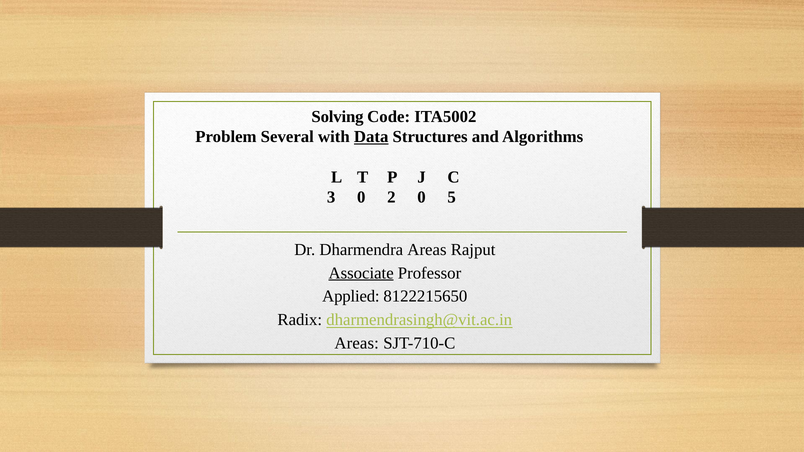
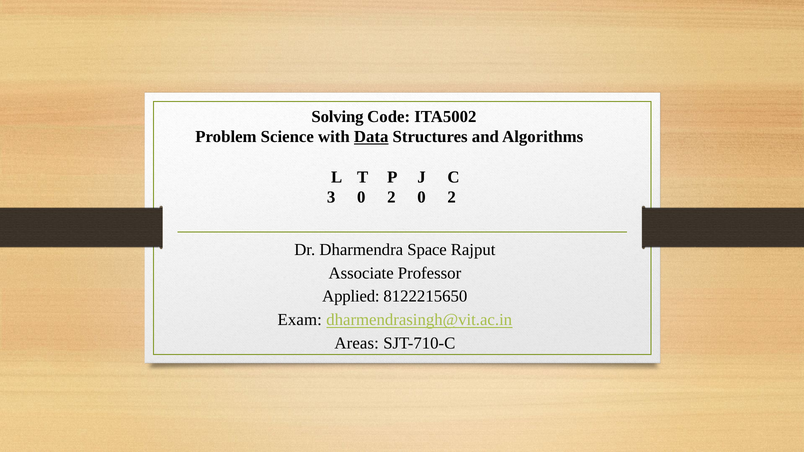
Several: Several -> Science (287, 137)
2 0 5: 5 -> 2 (452, 197)
Dharmendra Areas: Areas -> Space (427, 250)
Associate underline: present -> none (361, 273)
Radix: Radix -> Exam (300, 320)
